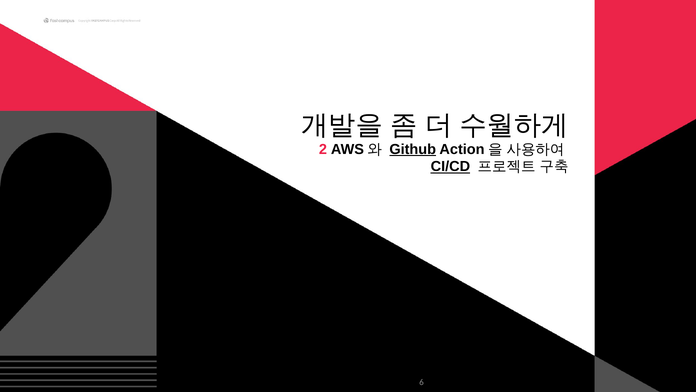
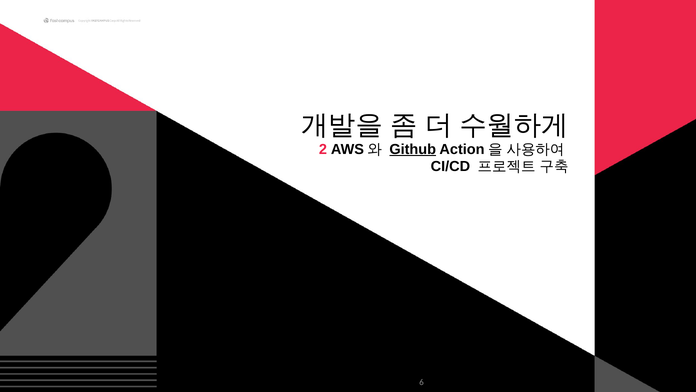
CI/CD underline: present -> none (450, 166)
